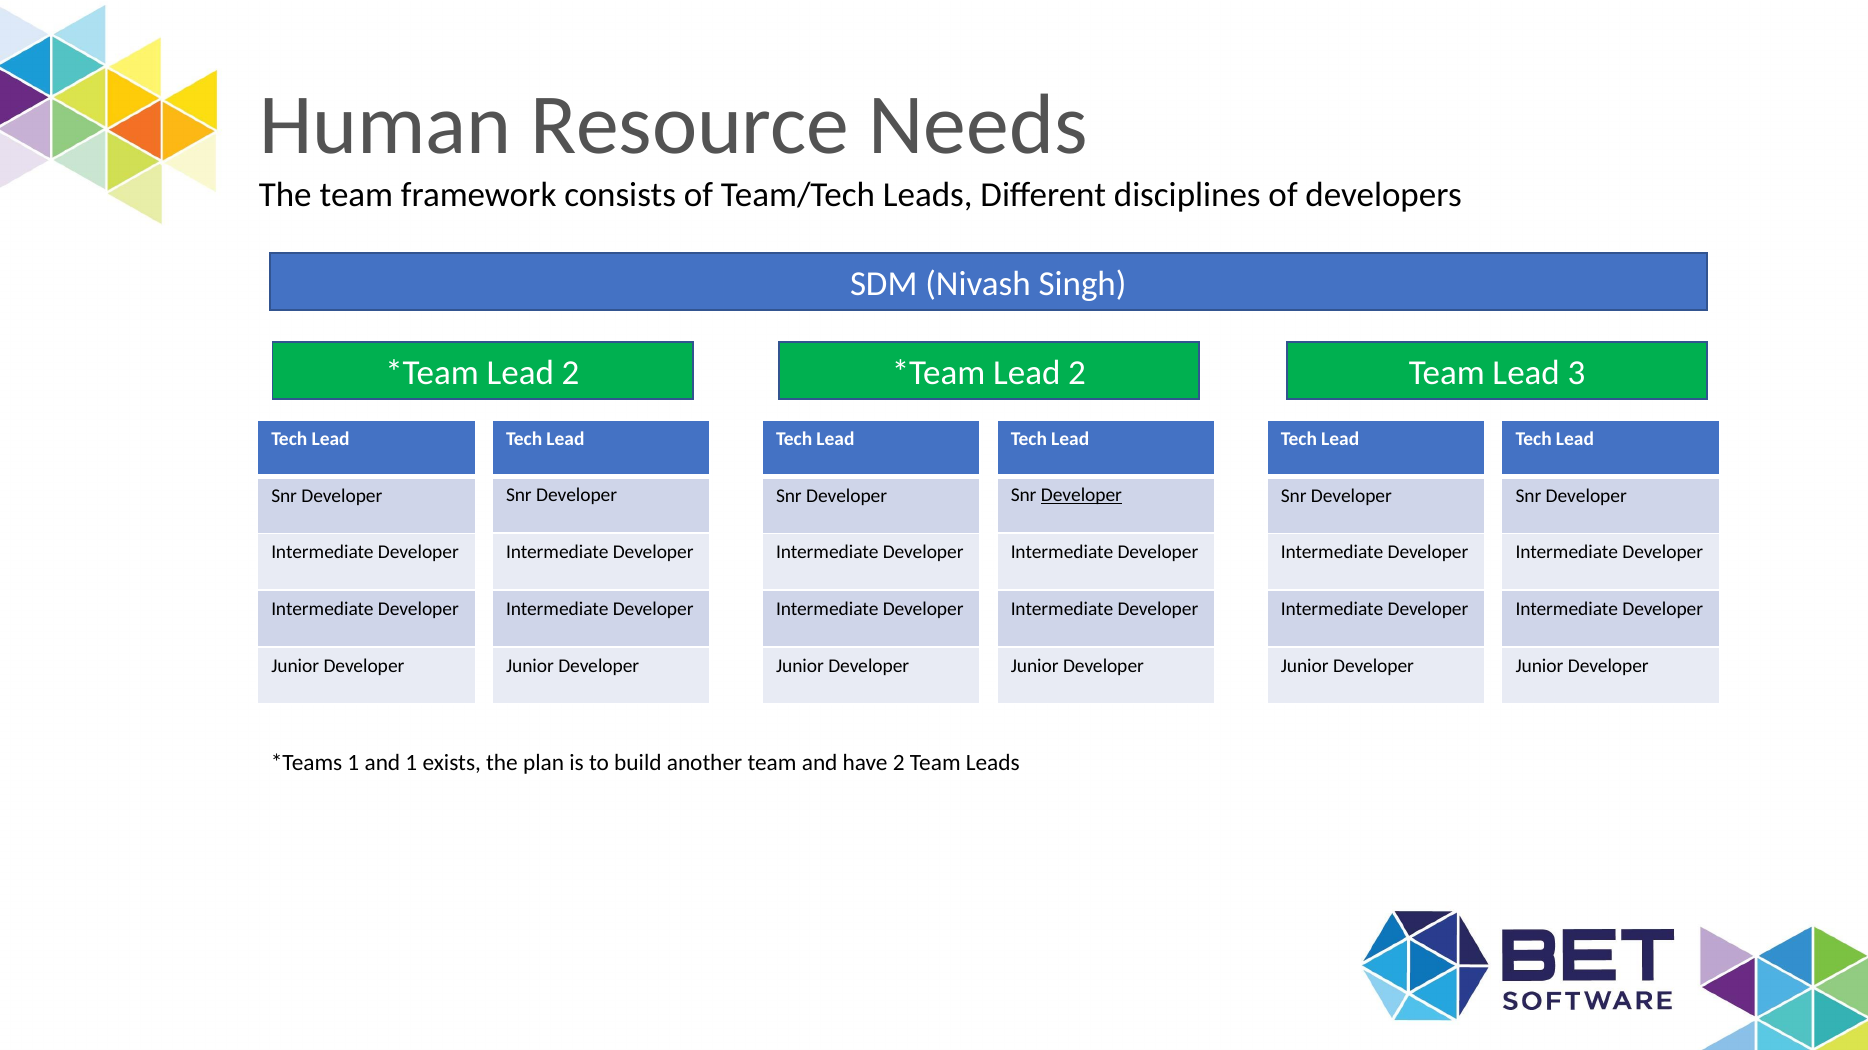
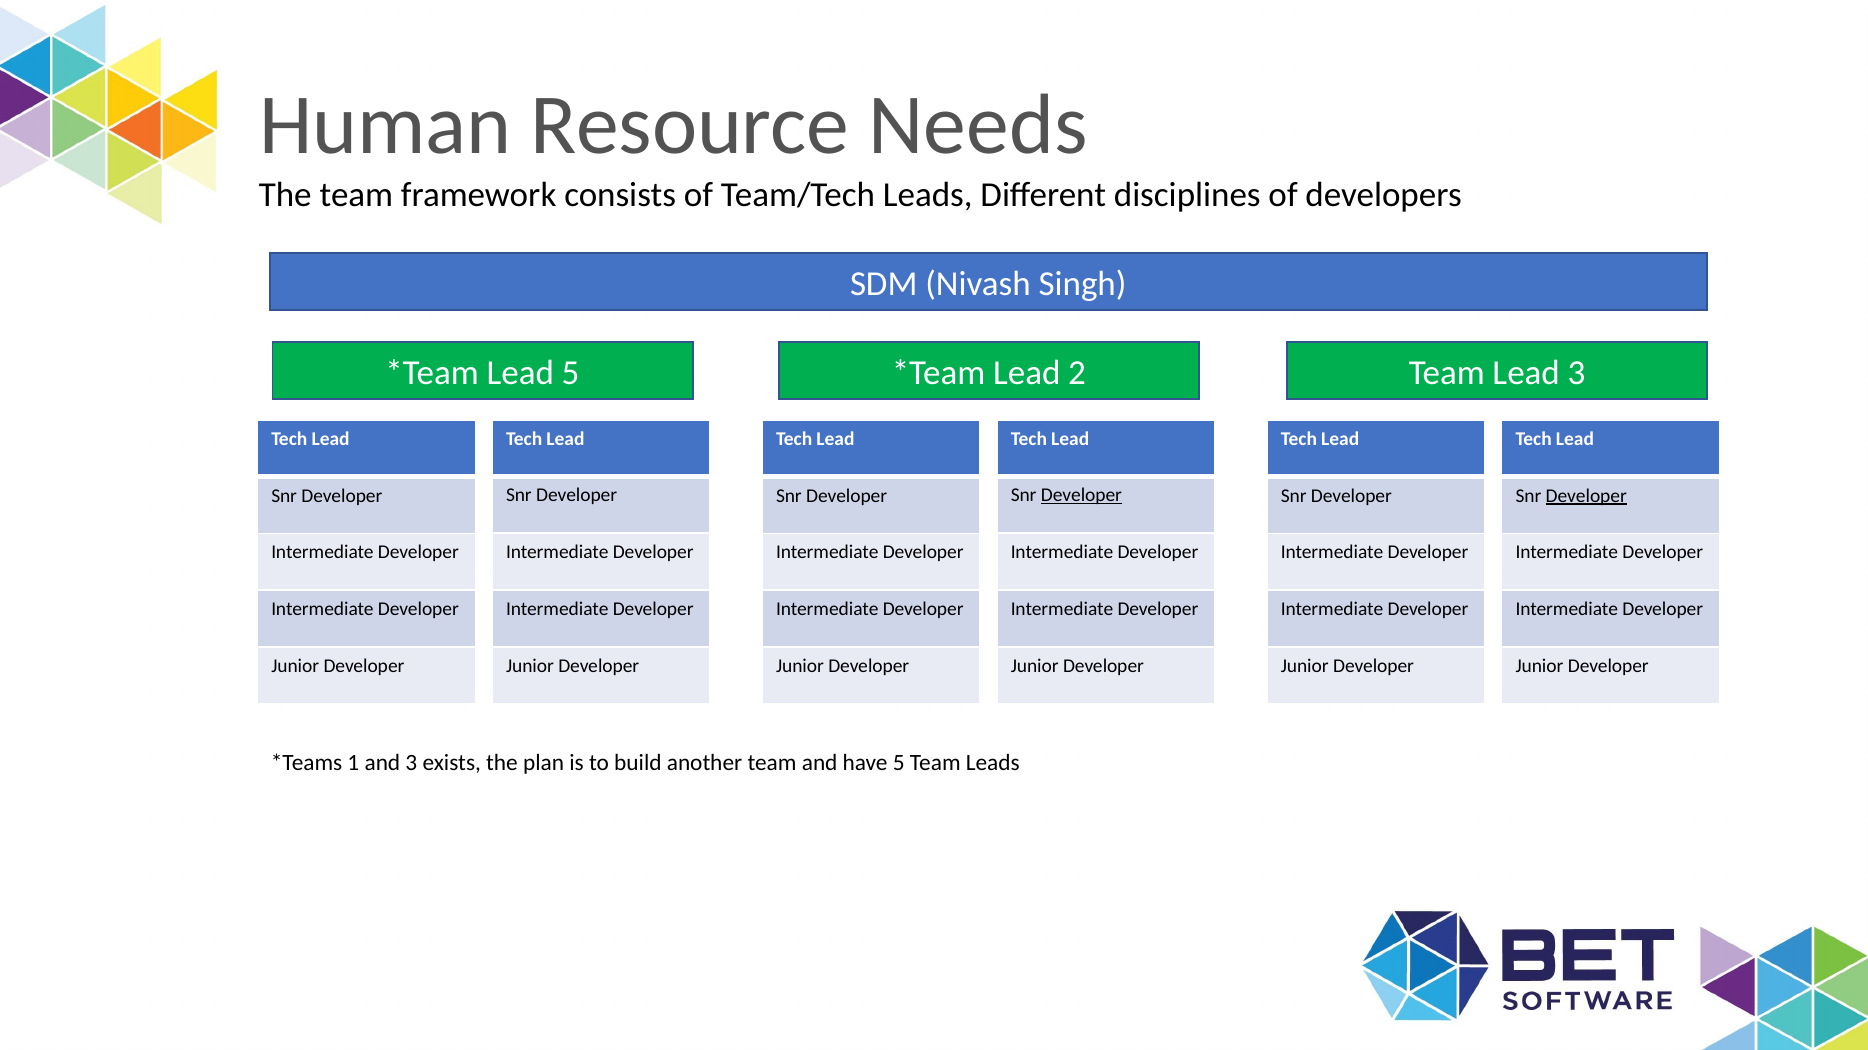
2: 2 -> 5 (571, 373)
Developer underline: none -> present (1586, 496)
and 1: 1 -> 3 (411, 763)
have 2: 2 -> 5 (899, 763)
